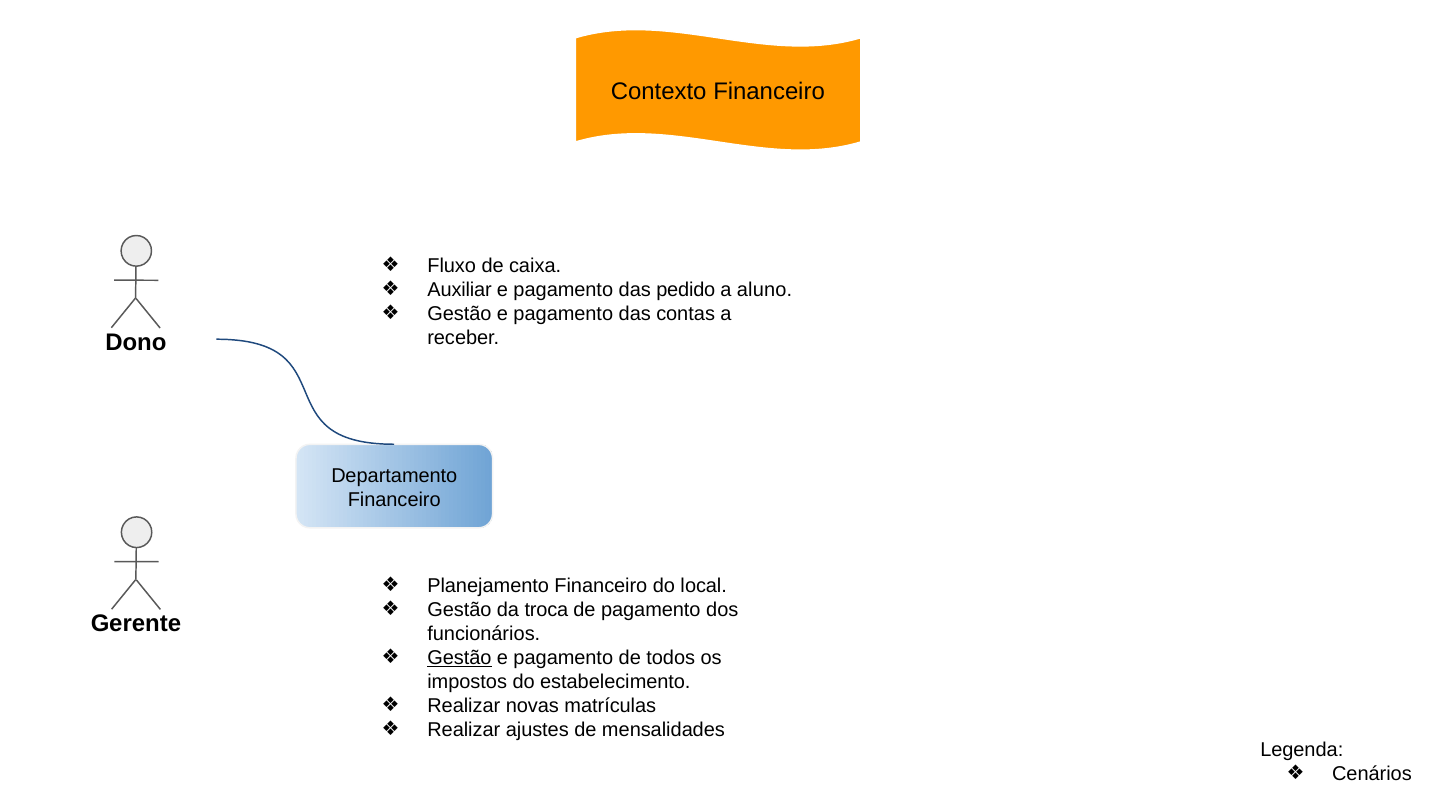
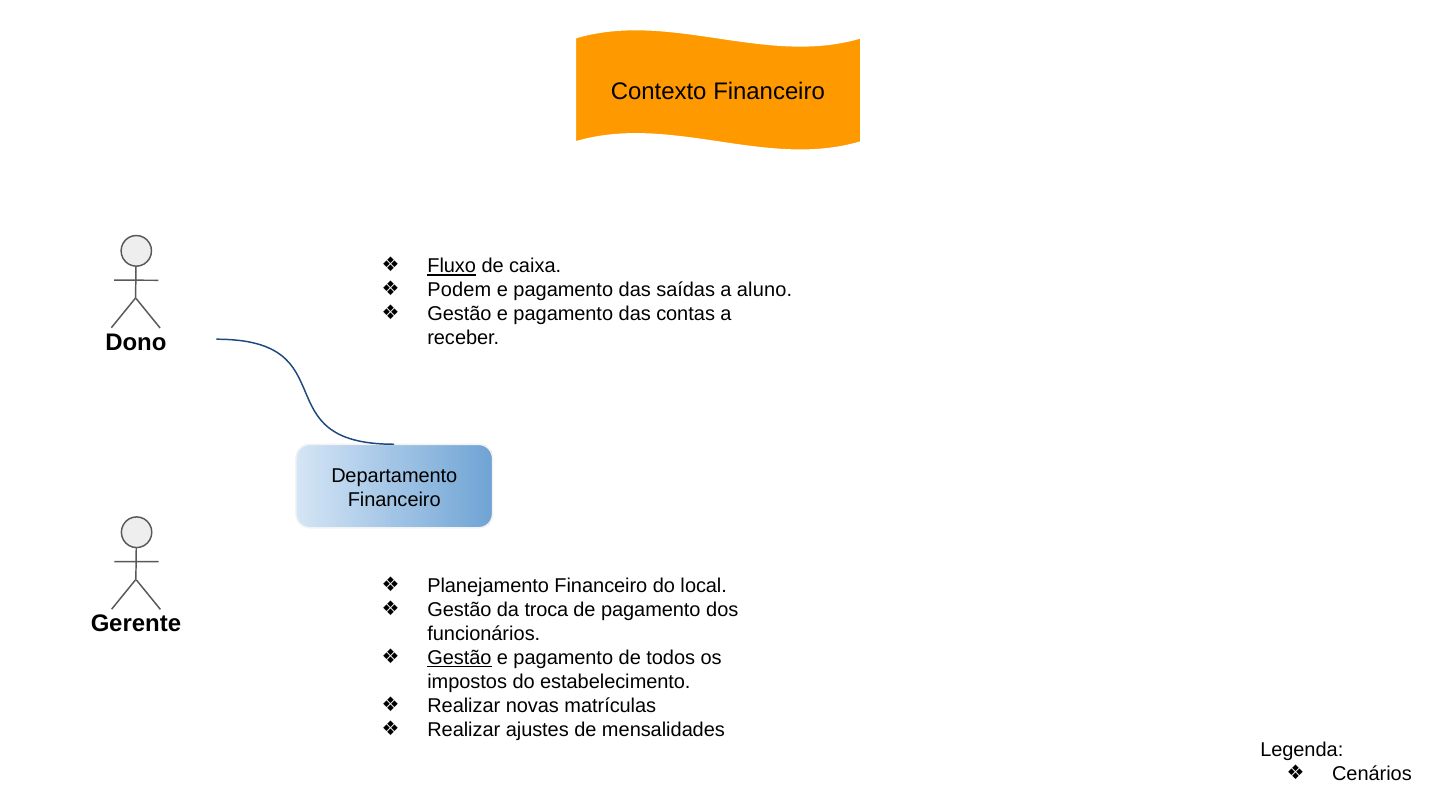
Fluxo underline: none -> present (452, 266)
Auxiliar: Auxiliar -> Podem (459, 290)
pedido: pedido -> saídas (686, 290)
